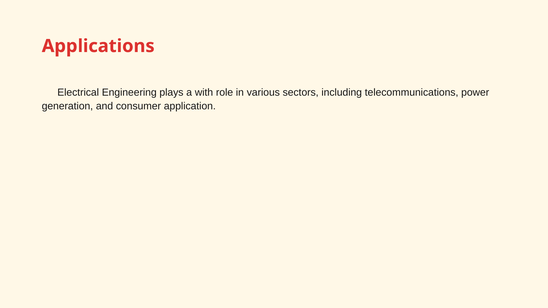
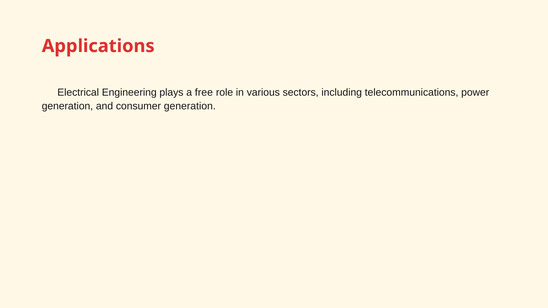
with: with -> free (204, 92)
consumer application: application -> generation (190, 106)
